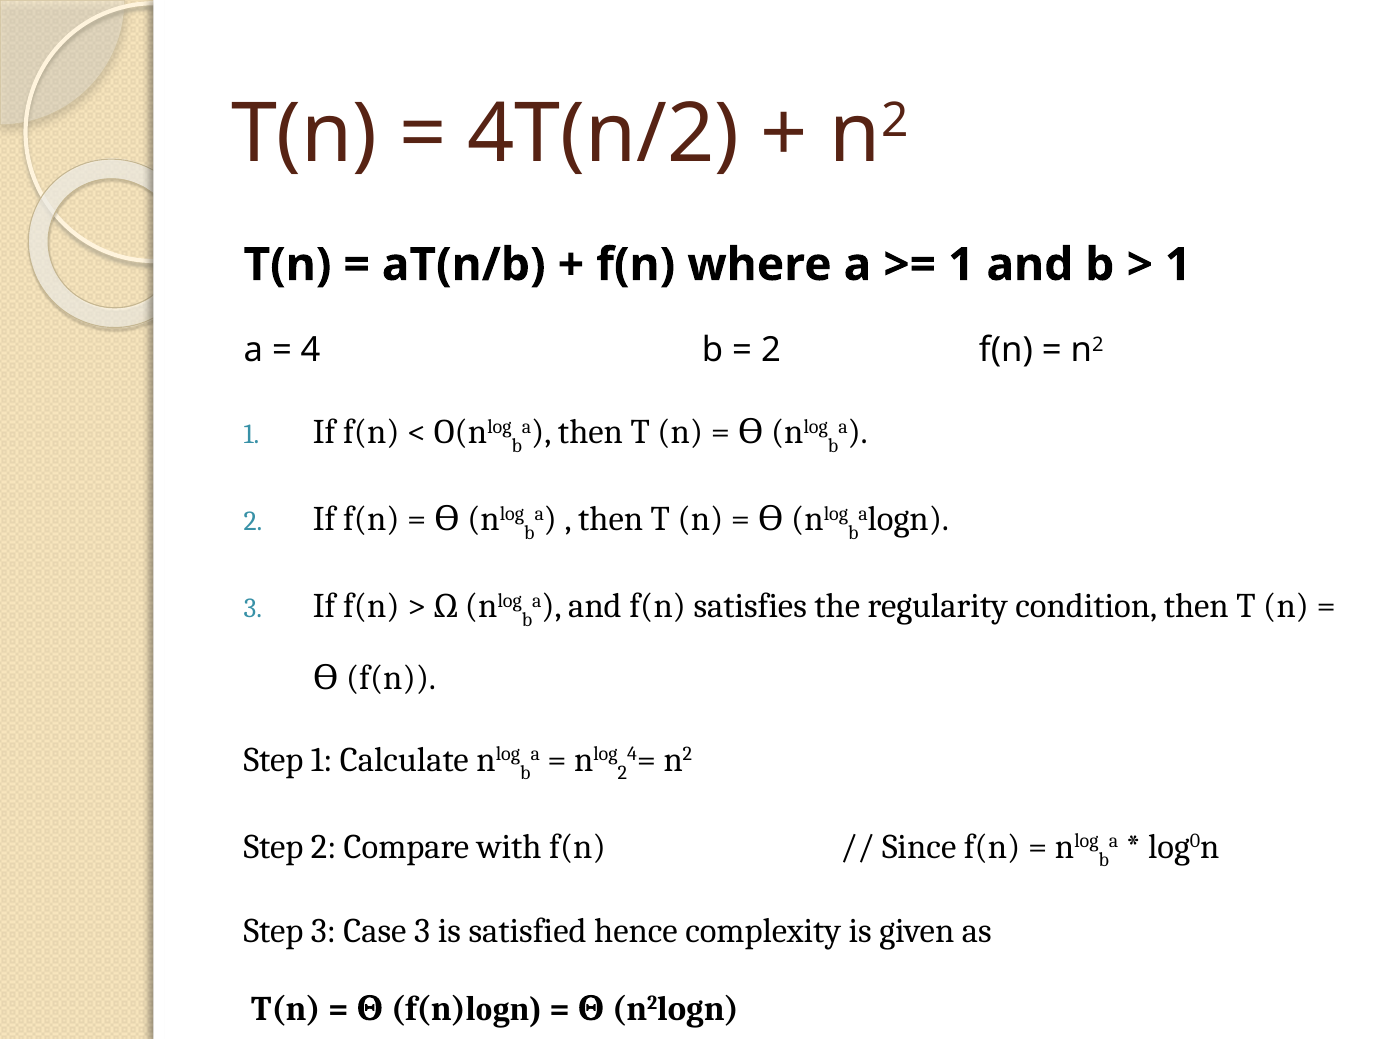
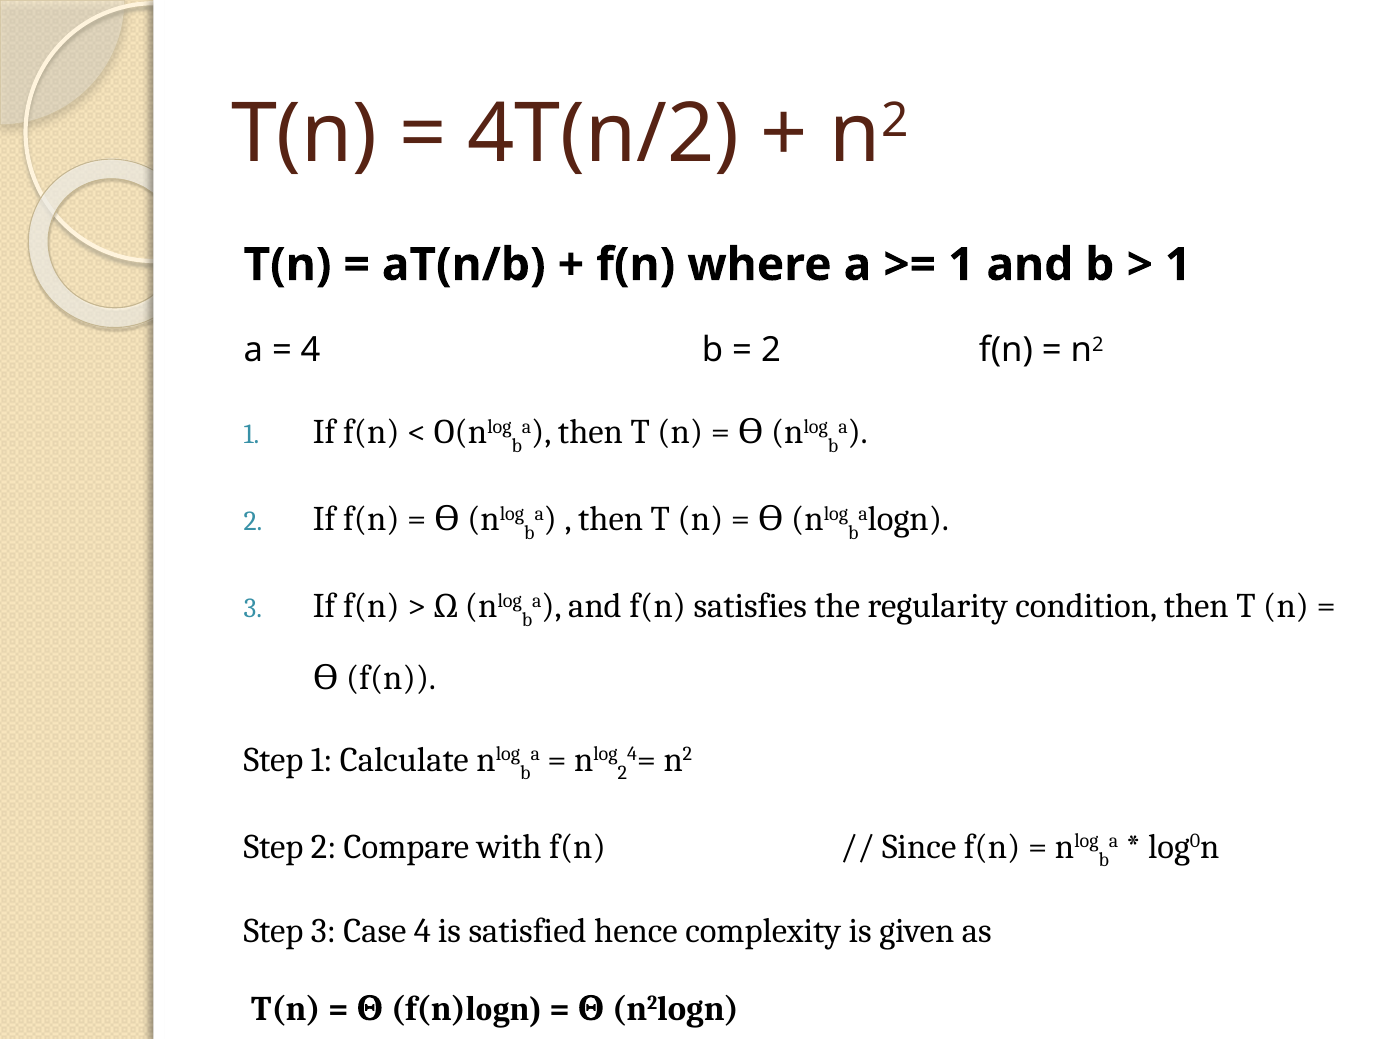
Case 3: 3 -> 4 (422, 930)
